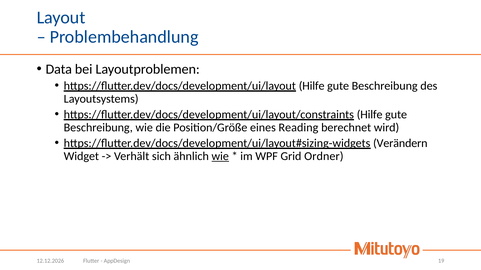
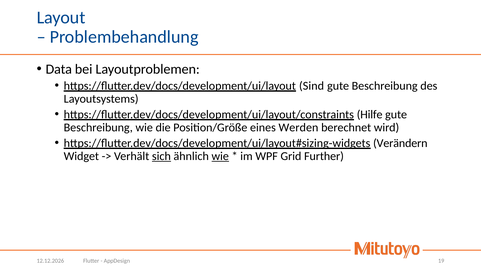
https://flutter.dev/docs/development/ui/layout Hilfe: Hilfe -> Sind (312, 86)
Reading: Reading -> Werden (298, 128)
sich underline: none -> present (161, 156)
Ordner: Ordner -> Further (324, 156)
